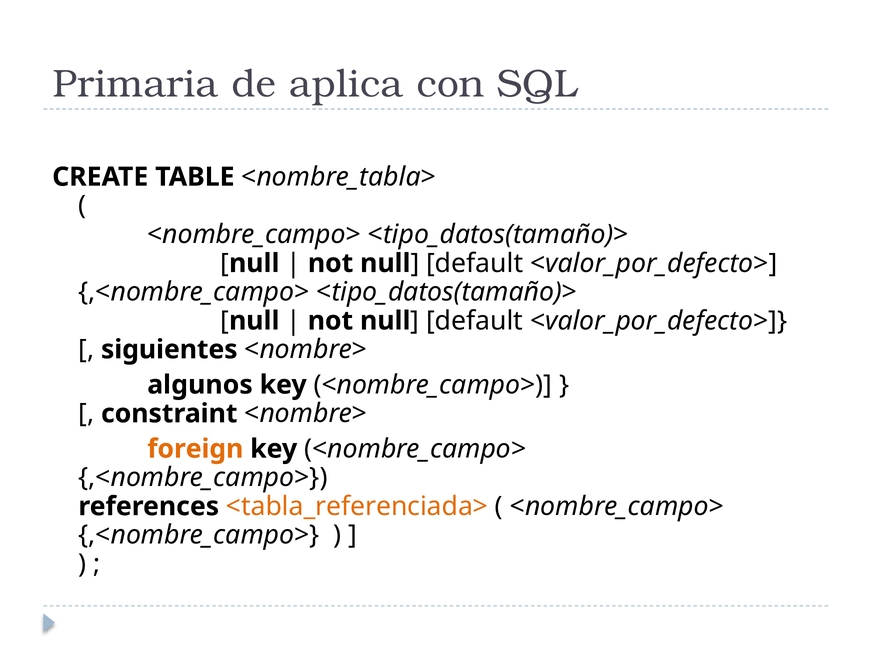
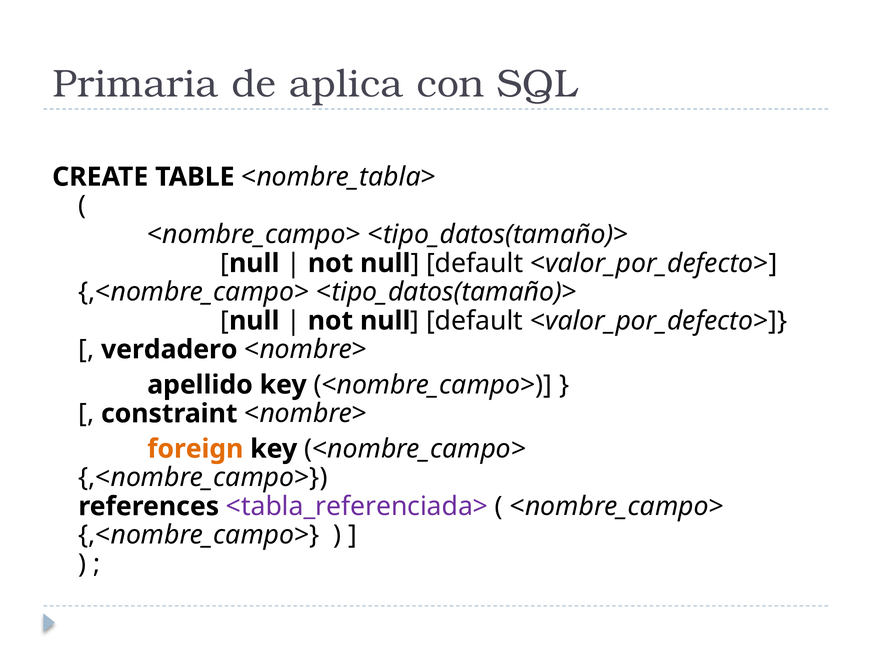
siguientes: siguientes -> verdadero (169, 350)
algunos: algunos -> apellido (200, 385)
<tabla_referenciada> colour: orange -> purple (357, 506)
